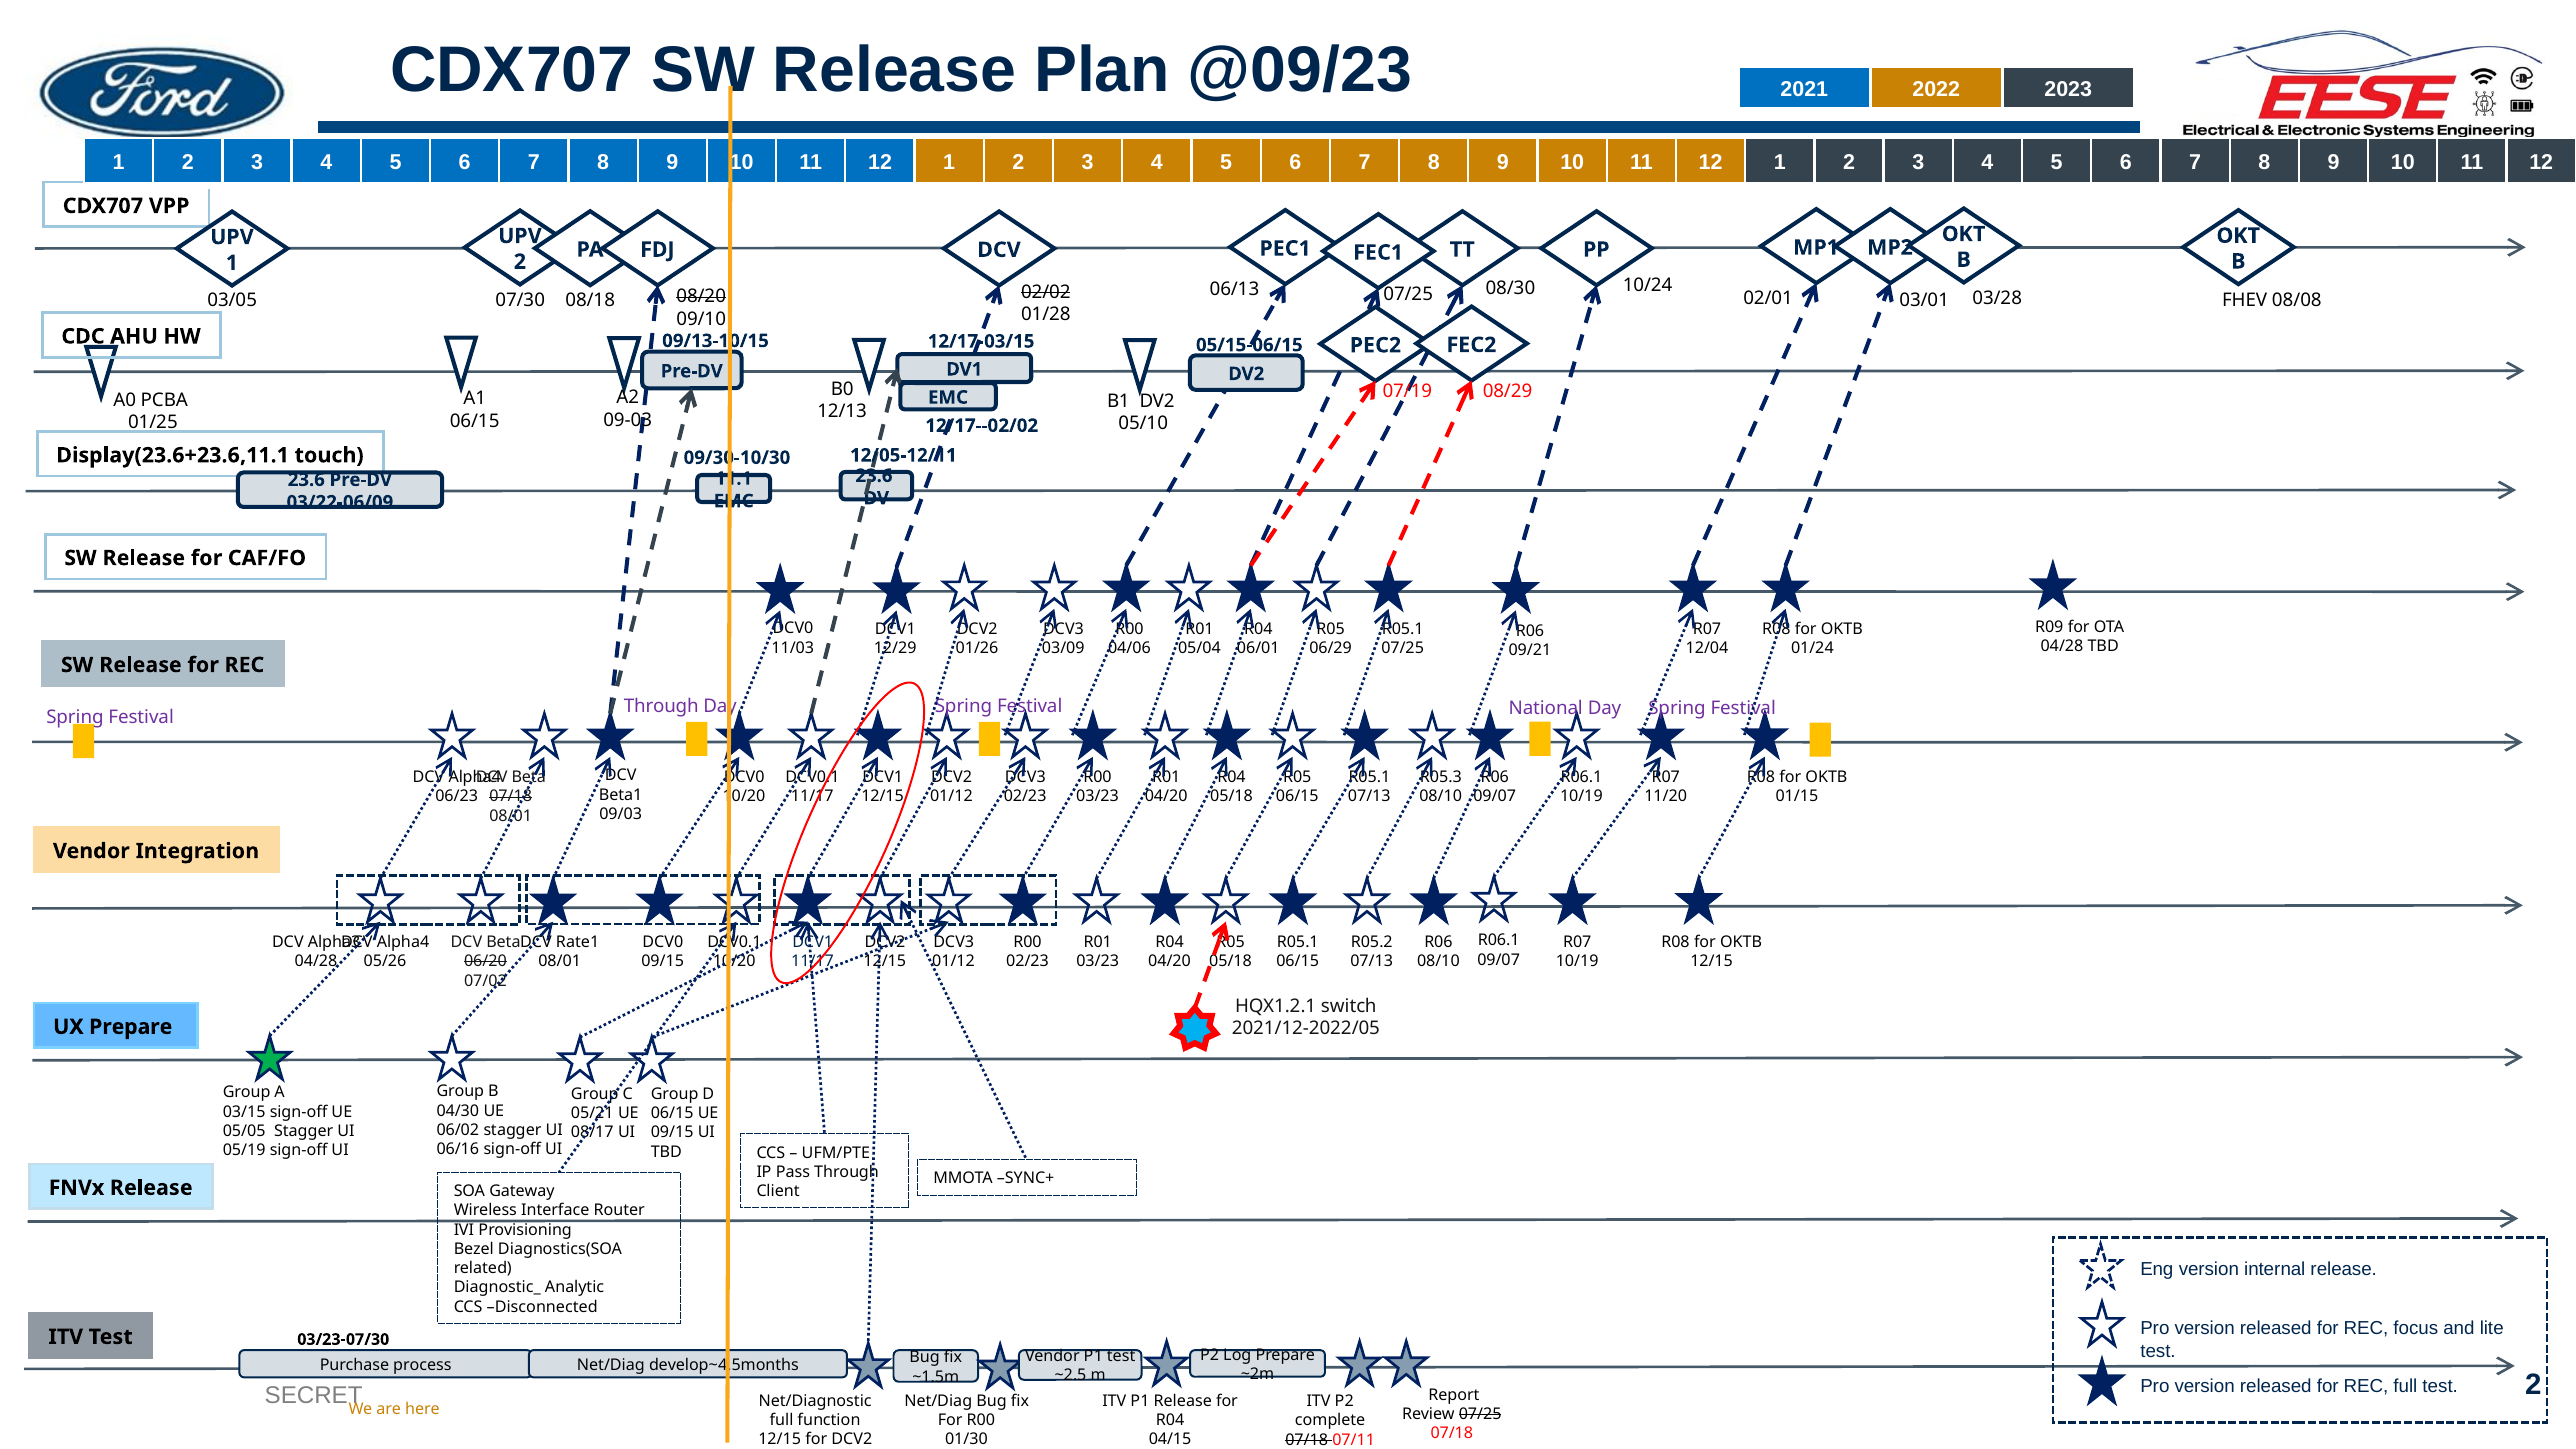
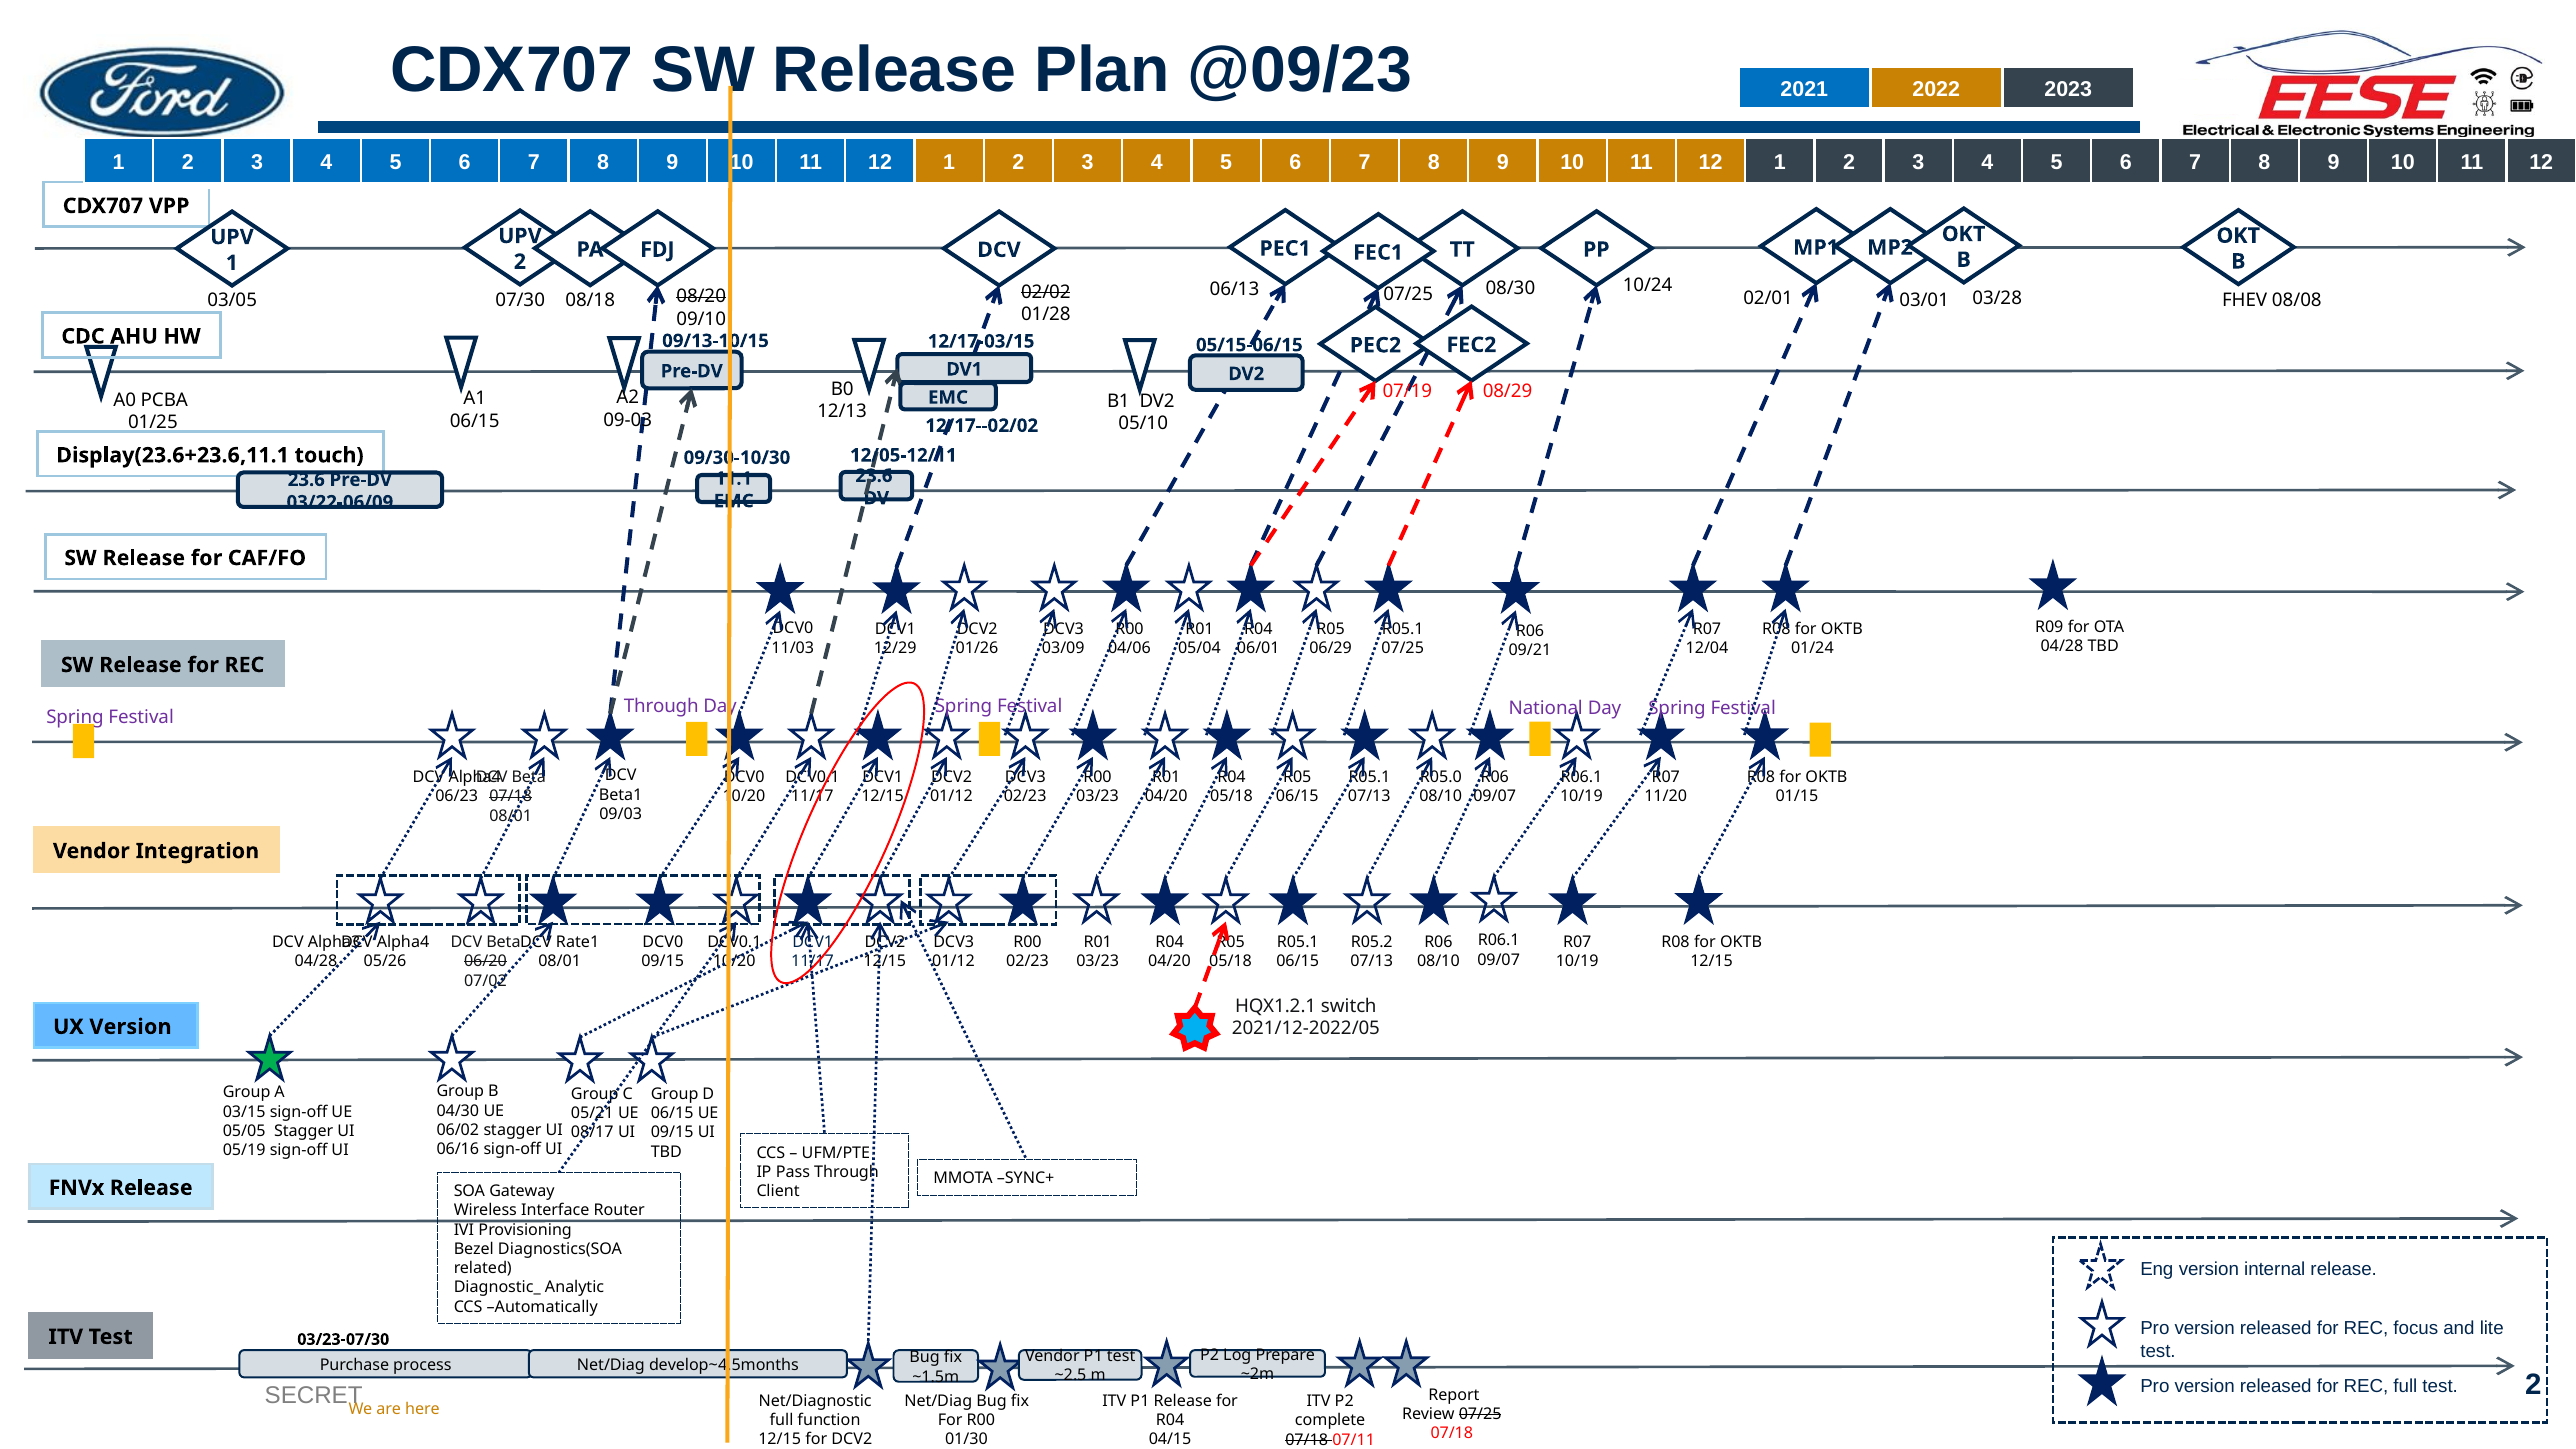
R05.3: R05.3 -> R05.0 (1441, 777)
UX Prepare: Prepare -> Version (130, 1027)
Disconnected: Disconnected -> Automatically (542, 1307)
